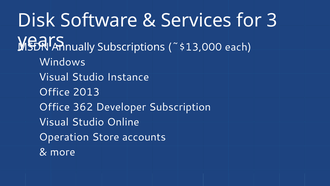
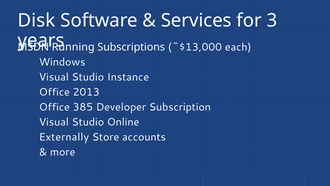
Annually: Annually -> Running (73, 47)
362: 362 -> 385 (83, 107)
Operation: Operation -> Externally (64, 137)
